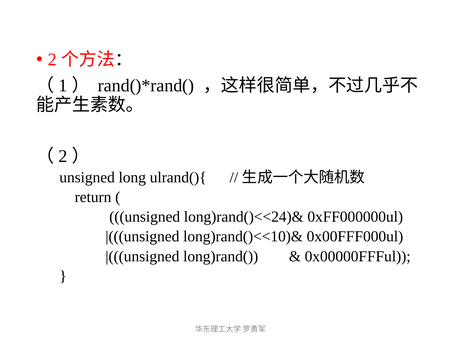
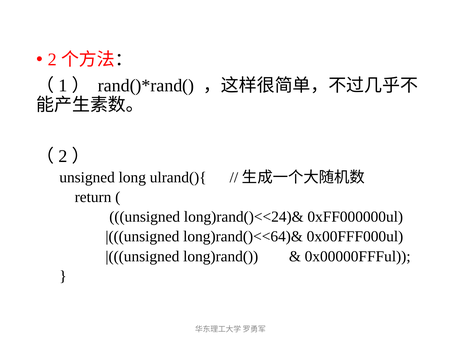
long)rand()<<10)&: long)rand()<<10)& -> long)rand()<<64)& (243, 237)
